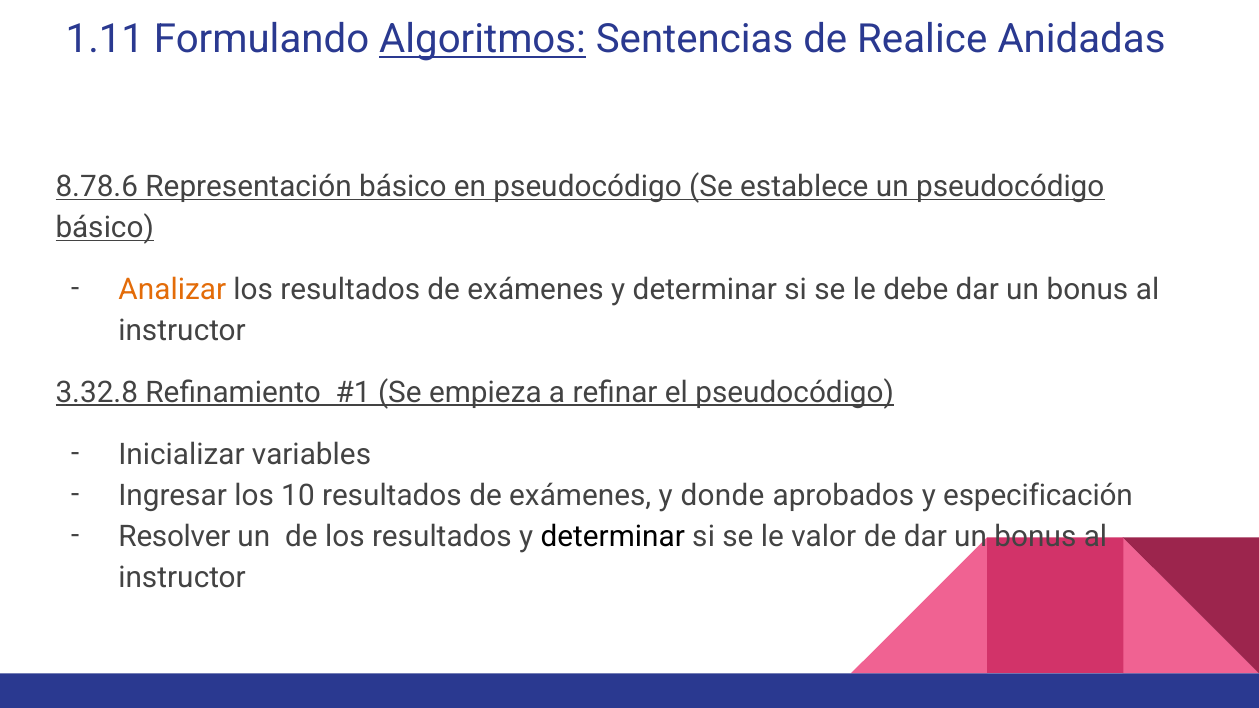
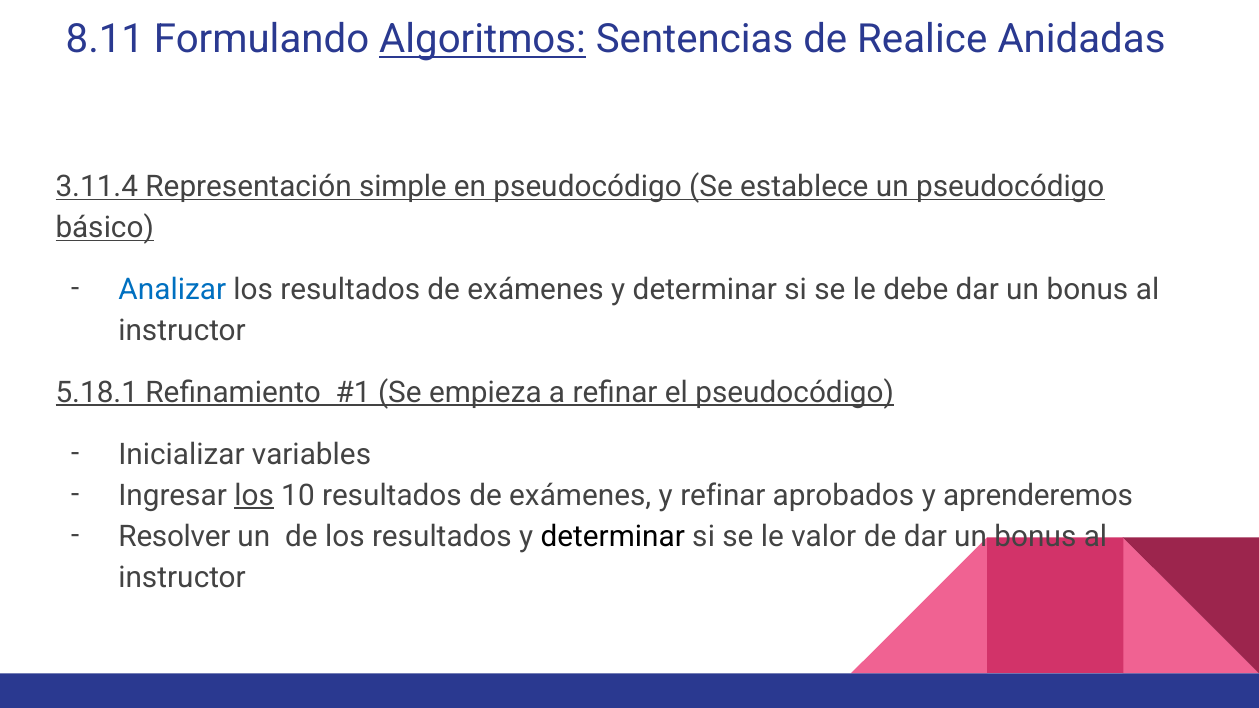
1.11: 1.11 -> 8.11 (105, 40)
8.78.6: 8.78.6 -> 3.11.4 (97, 187)
Representación básico: básico -> simple (403, 187)
Analizar colour: orange -> blue (172, 290)
3.32.8: 3.32.8 -> 5.18.1 (97, 393)
los underline: none -> present (254, 496)
y donde: donde -> refinar (723, 496)
especificación: especificación -> aprenderemos (1038, 496)
